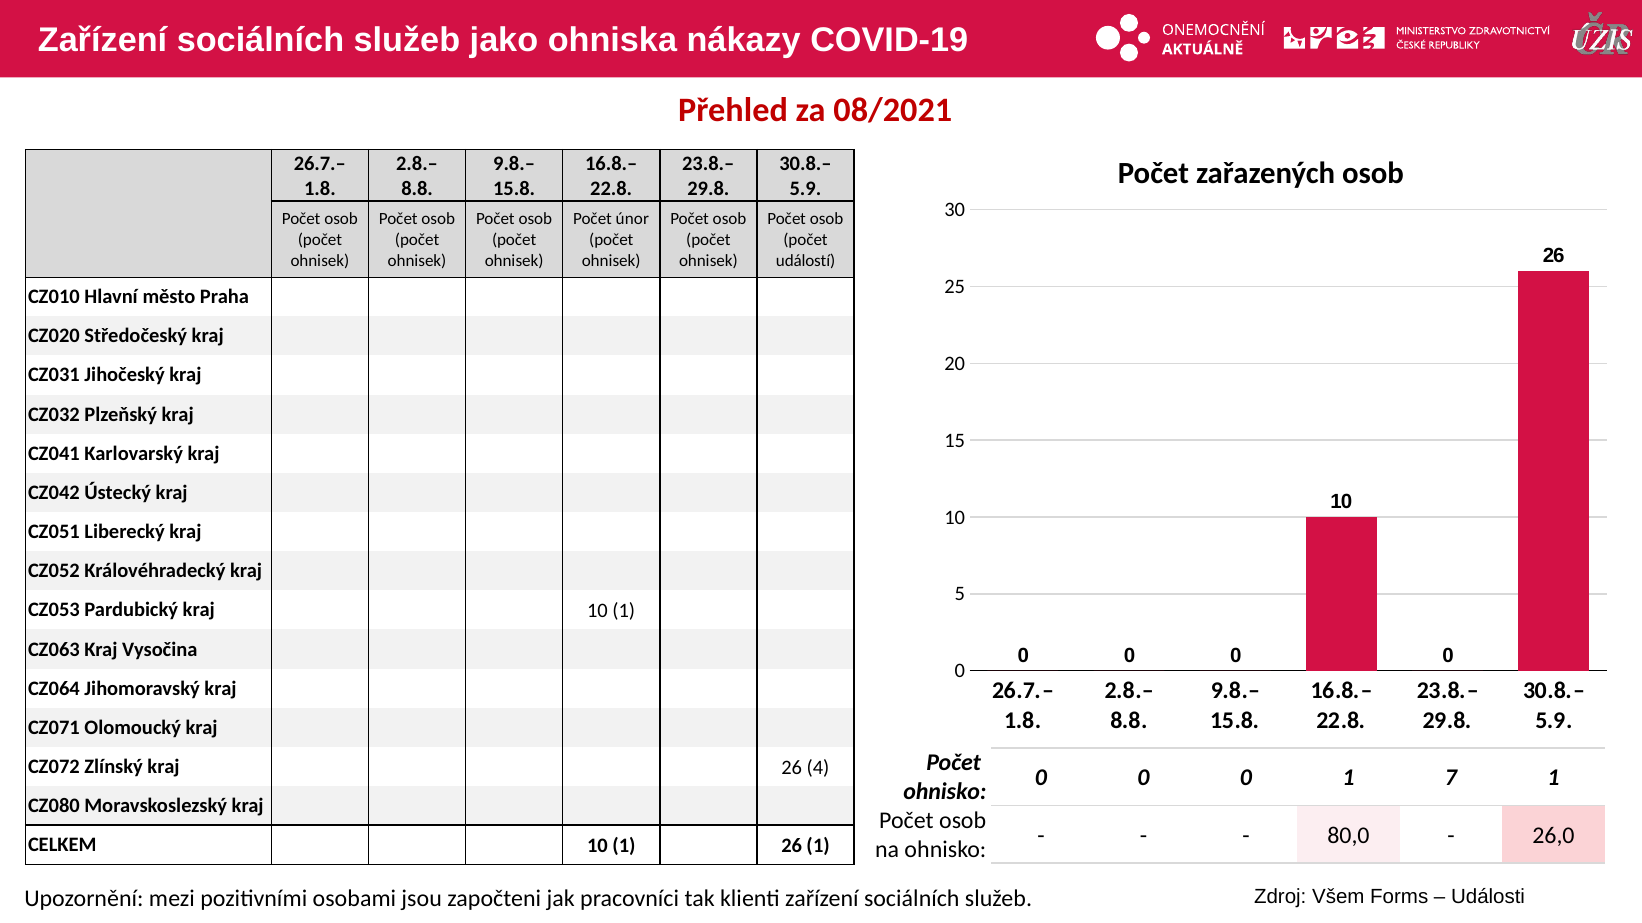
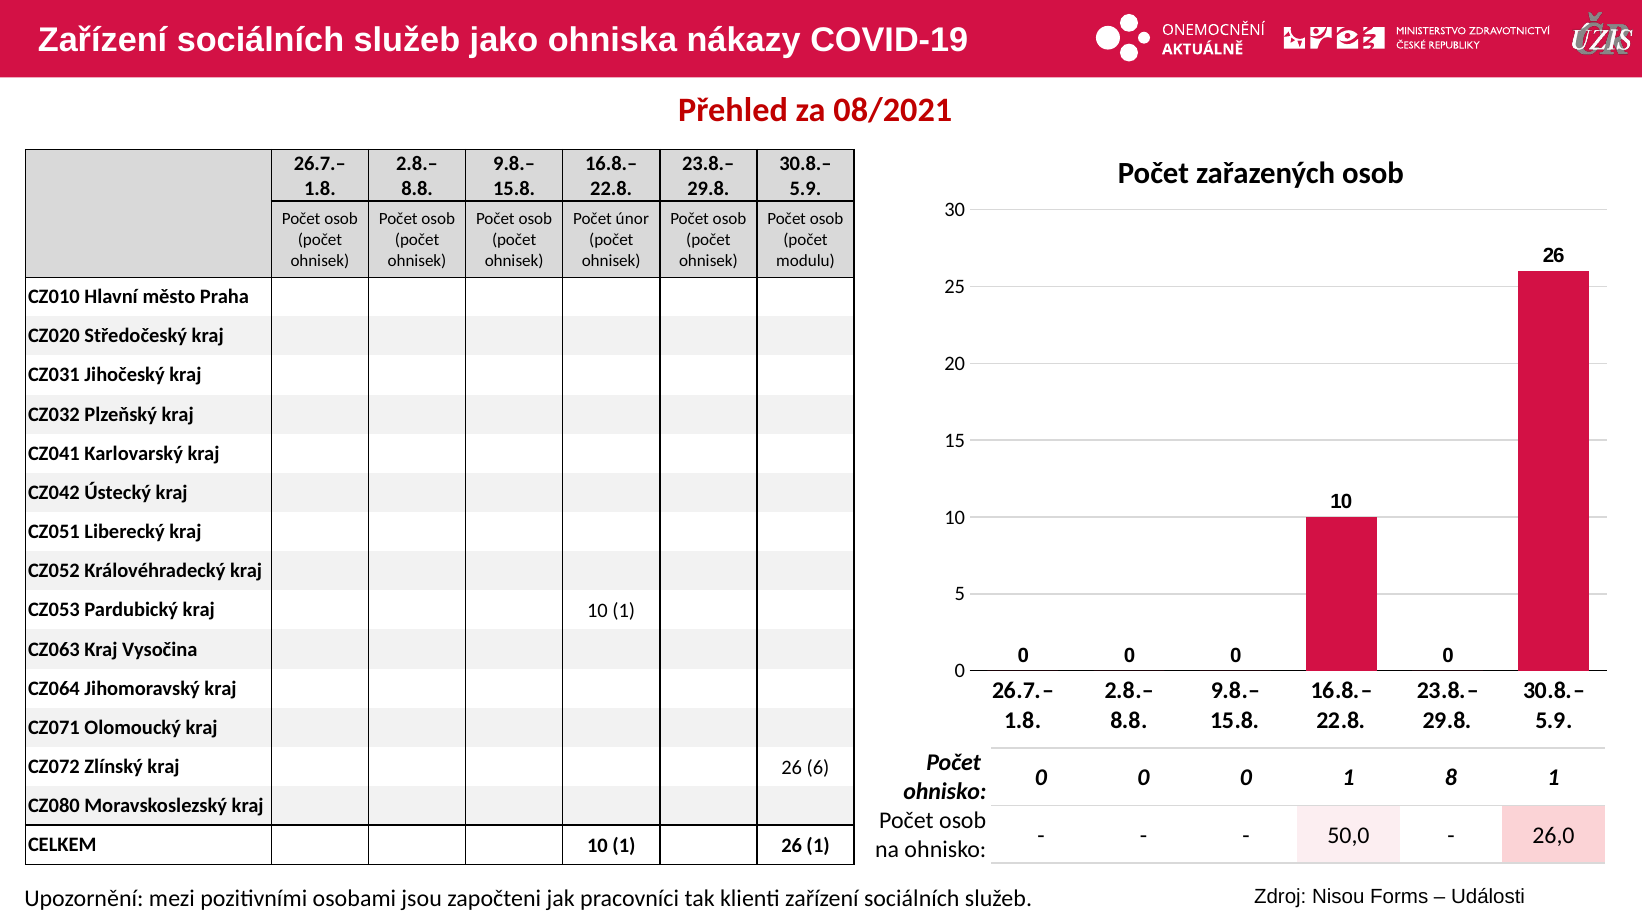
událostí: událostí -> modulu (805, 261)
4: 4 -> 6 (818, 768)
7: 7 -> 8 (1451, 778)
80,0: 80,0 -> 50,0 (1348, 836)
Všem: Všem -> Nisou (1338, 897)
